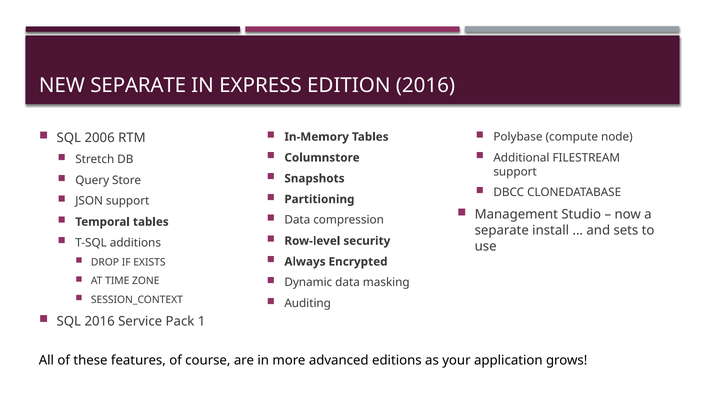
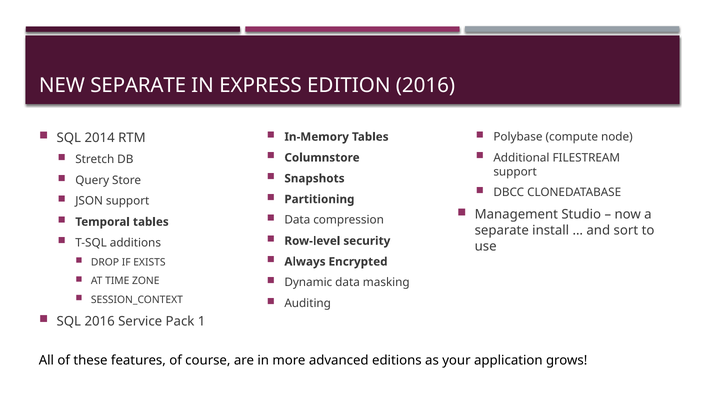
2006: 2006 -> 2014 (100, 138)
sets: sets -> sort (626, 231)
